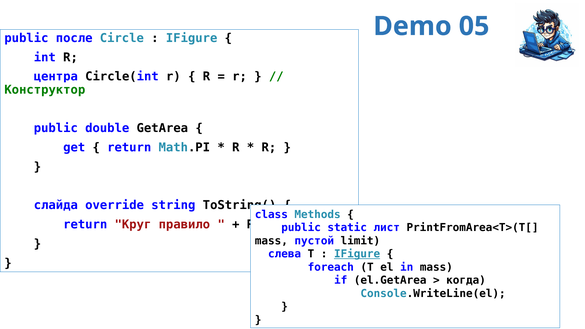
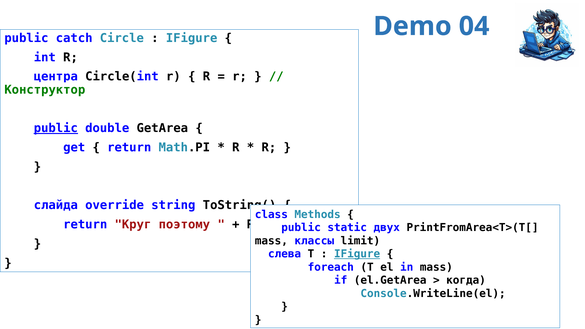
05: 05 -> 04 (474, 26)
после: после -> catch (74, 38)
public underline: none -> present (56, 128)
правило: правило -> поэтому (184, 225)
лист: лист -> двух (387, 228)
пустой: пустой -> классы (314, 241)
